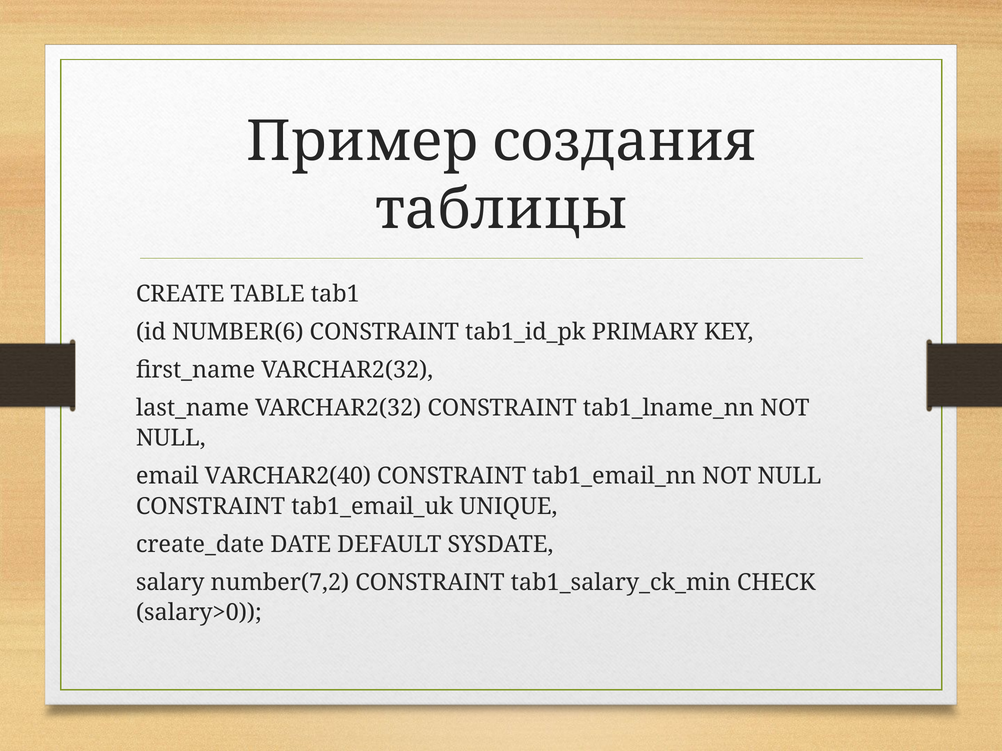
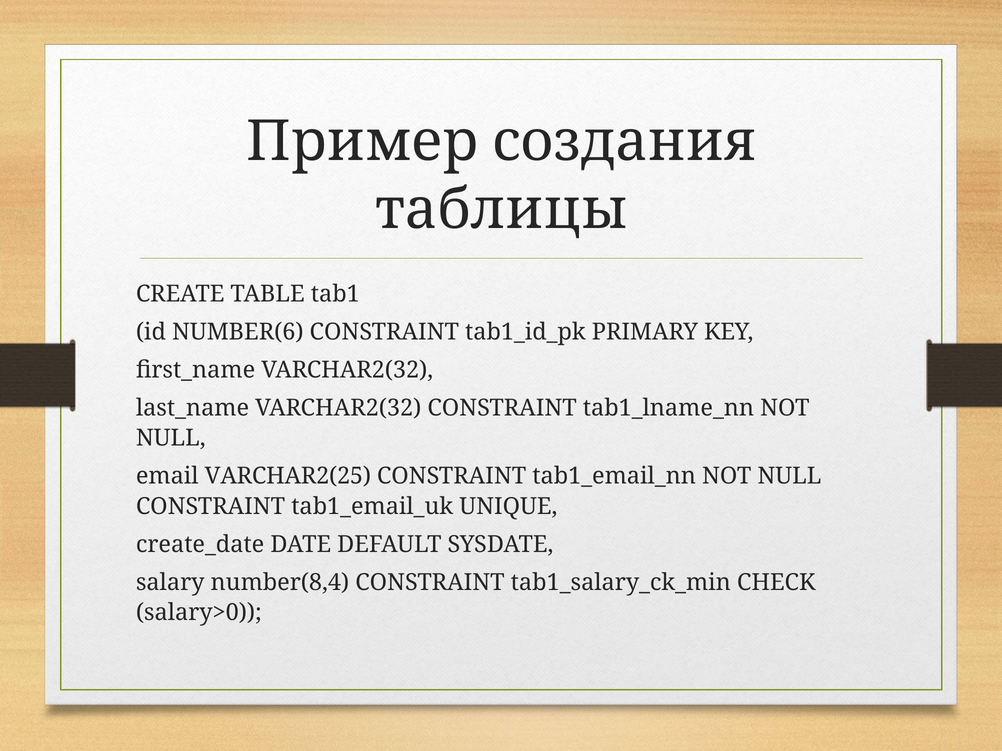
VARCHAR2(40: VARCHAR2(40 -> VARCHAR2(25 (288, 476)
number(7,2: number(7,2 -> number(8,4 (280, 583)
